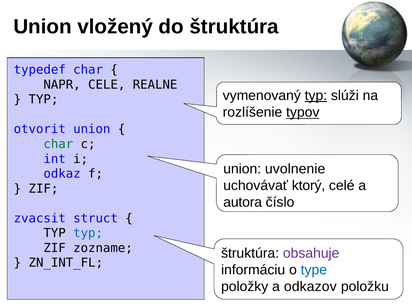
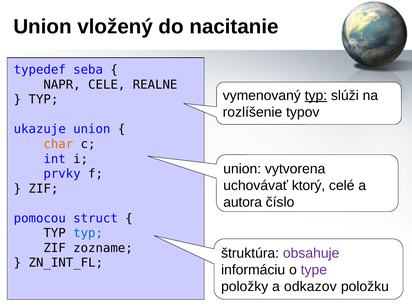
do štruktúra: štruktúra -> nacitanie (234, 27)
typedef char: char -> seba (88, 70)
typov underline: present -> none (303, 112)
otvorit: otvorit -> ukazuje (40, 129)
char colour: green -> orange (58, 144)
uvolnenie: uvolnenie -> vytvorena (295, 169)
odkaz: odkaz -> prvky (62, 174)
zvacsit: zvacsit -> pomocou (40, 218)
type colour: blue -> purple (314, 270)
